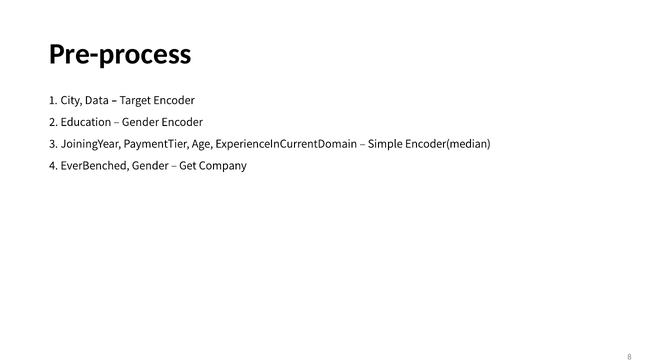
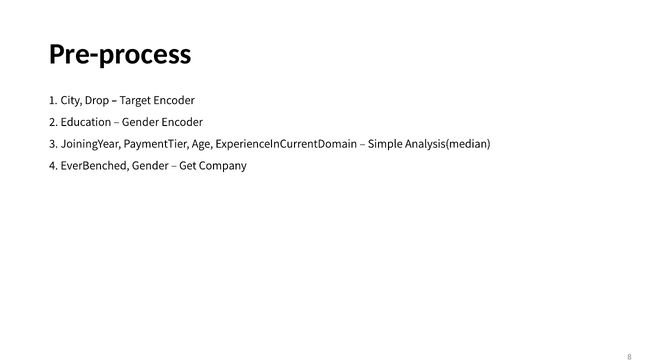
Data: Data -> Drop (97, 100)
Encoder(median: Encoder(median -> Analysis(median (448, 144)
